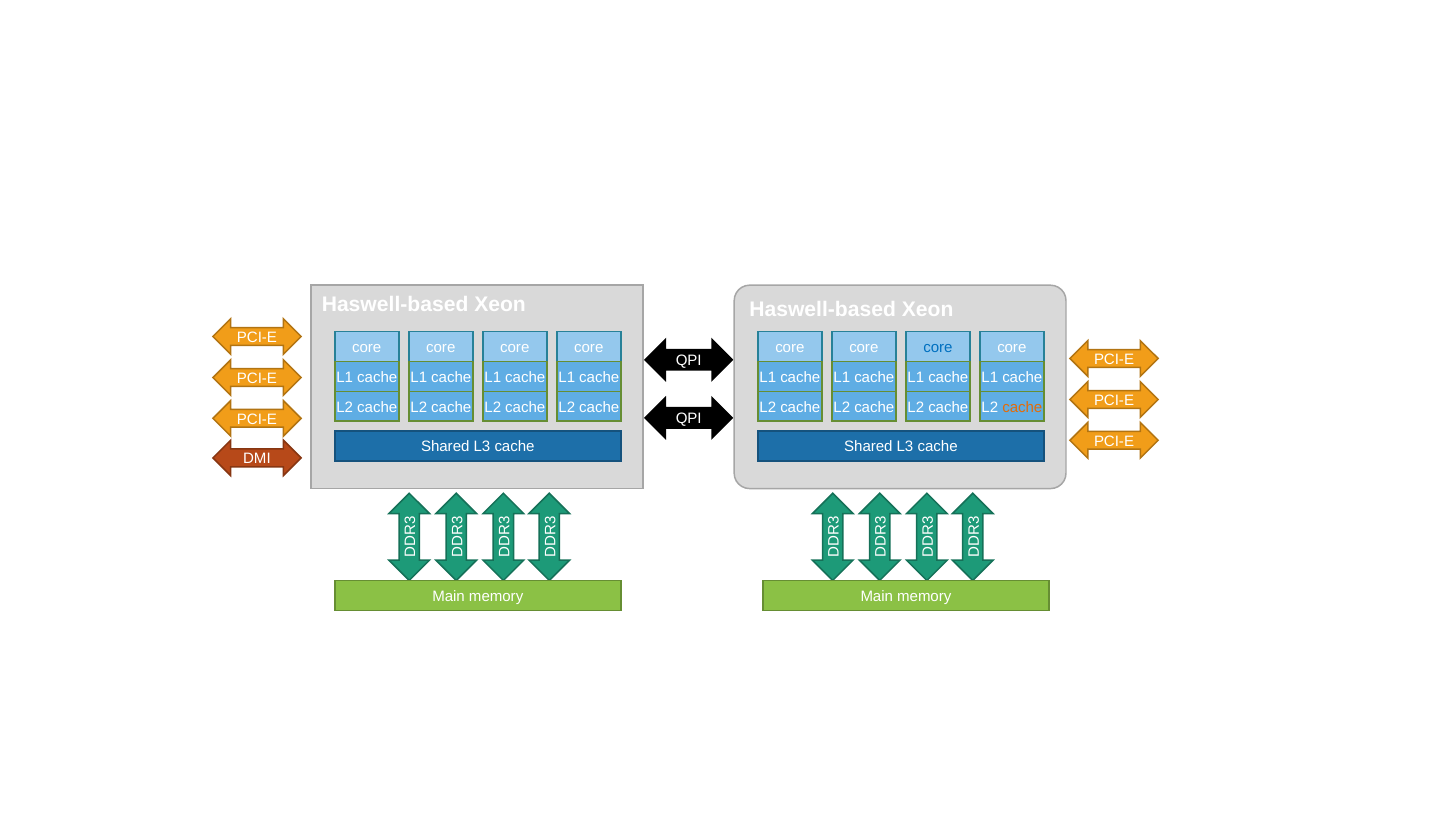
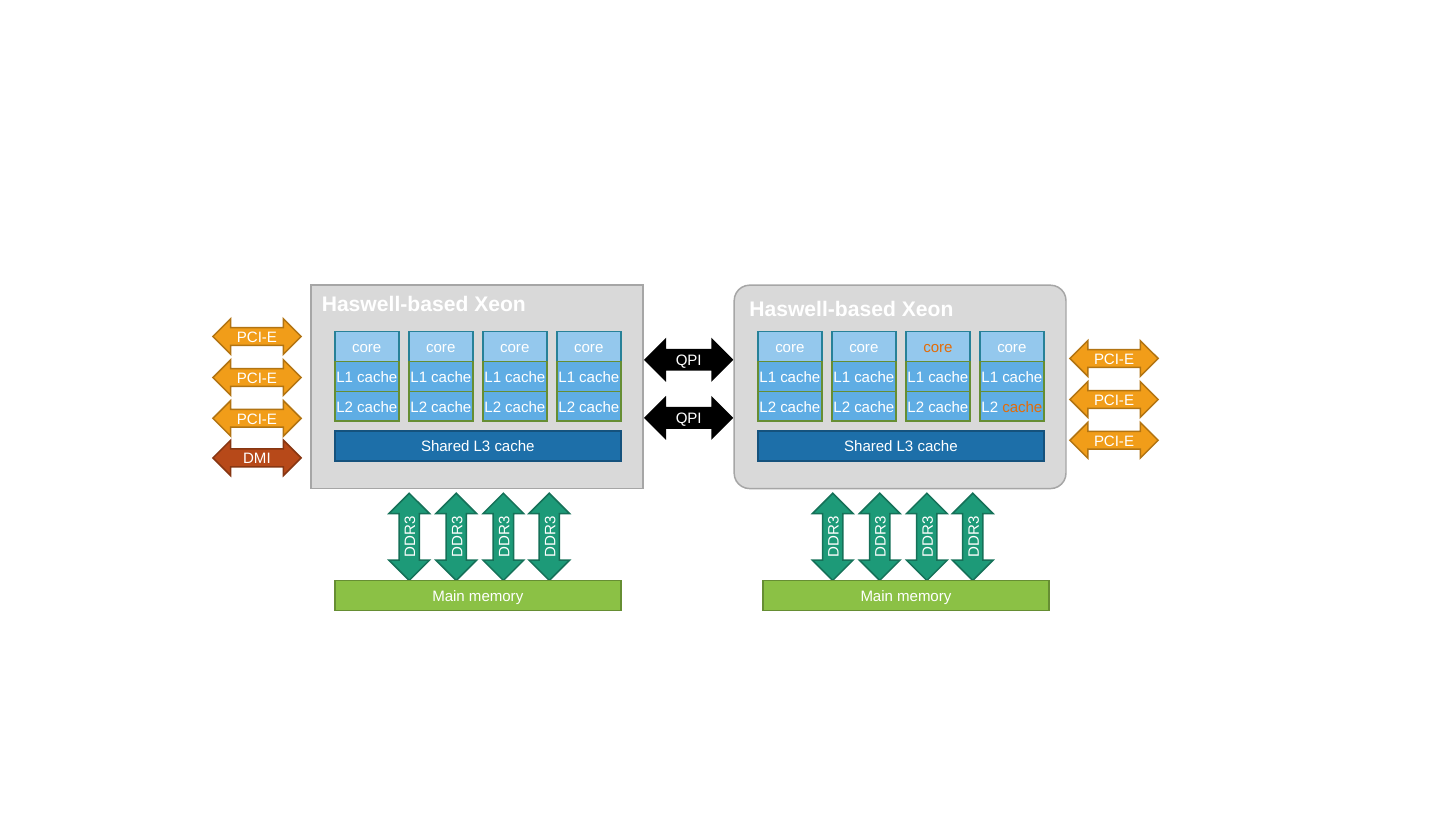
core colour: blue -> orange (938, 348)
